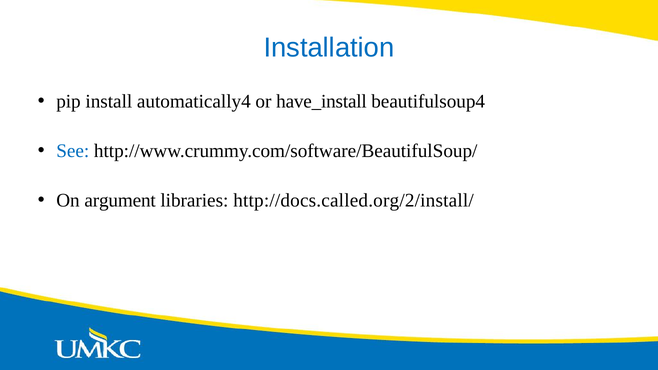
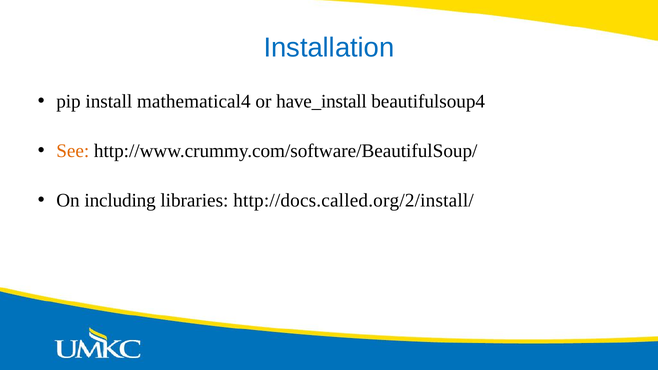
automatically4: automatically4 -> mathematical4 (194, 102)
See colour: blue -> orange (73, 151)
argument: argument -> including (120, 200)
